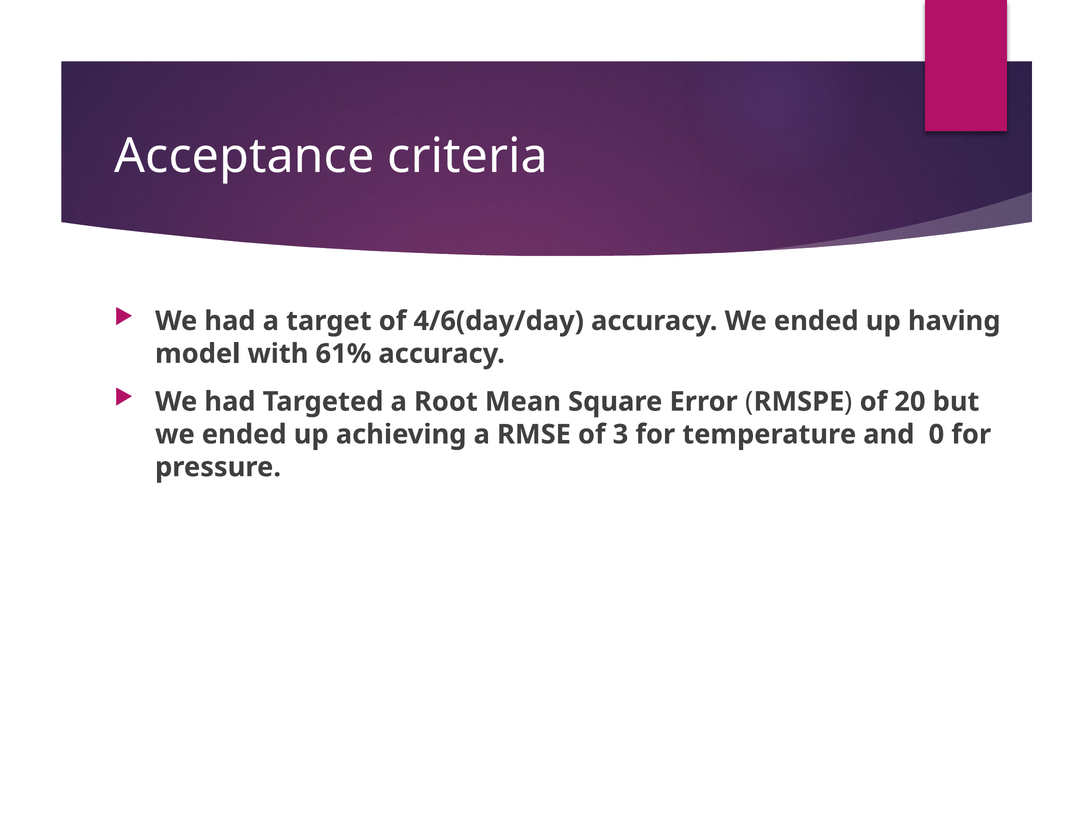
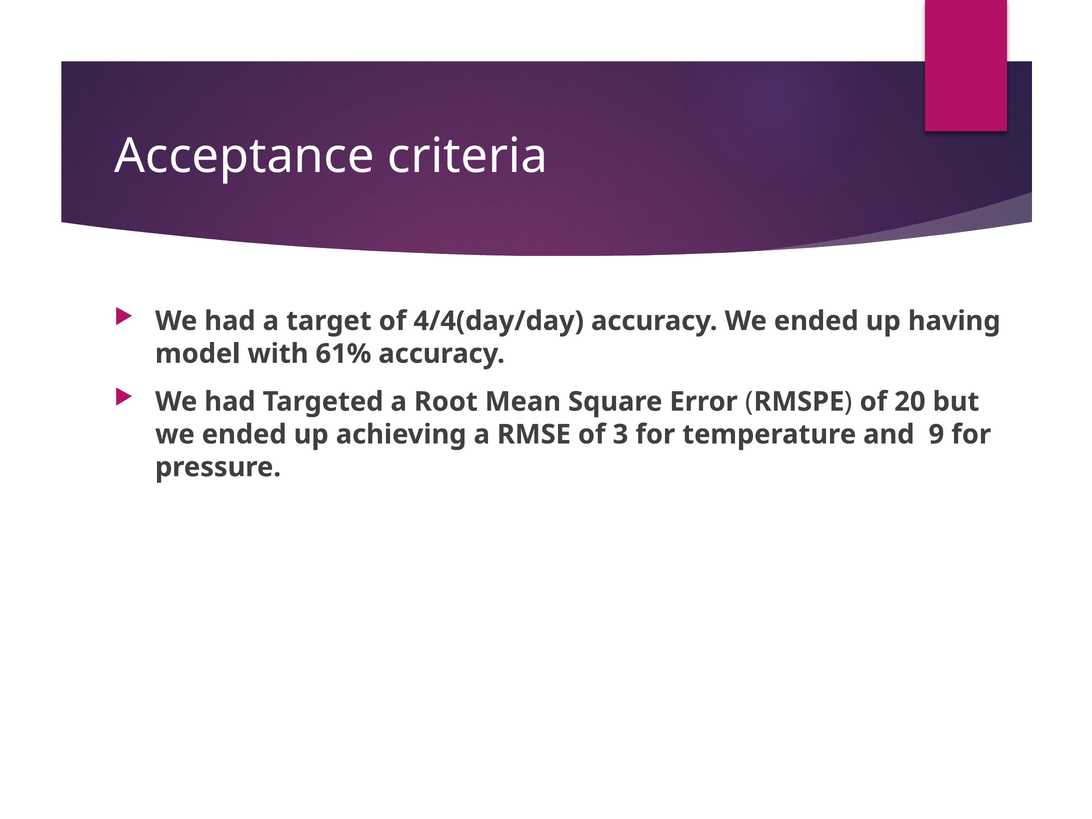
4/6(day/day: 4/6(day/day -> 4/4(day/day (499, 321)
0: 0 -> 9 (936, 434)
